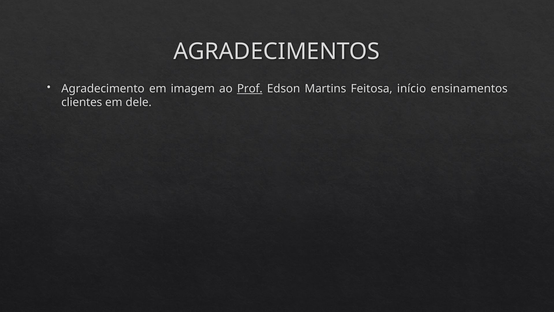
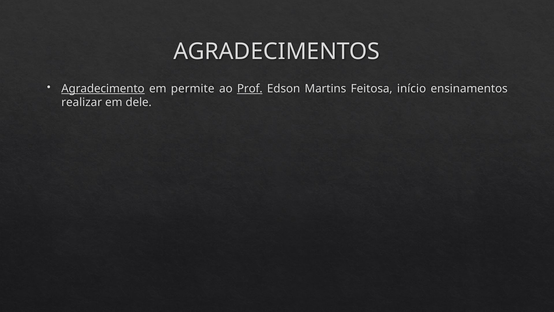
Agradecimento underline: none -> present (103, 89)
imagem: imagem -> permite (193, 89)
clientes: clientes -> realizar (82, 102)
